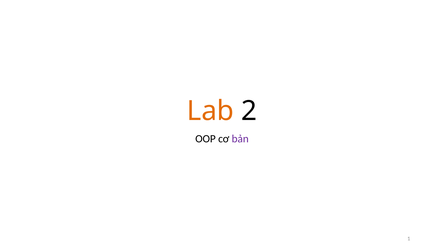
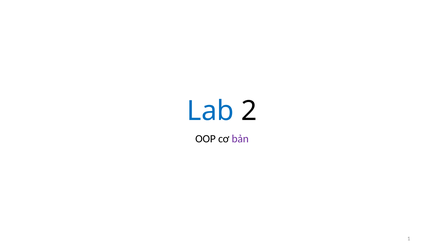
Lab colour: orange -> blue (210, 111)
